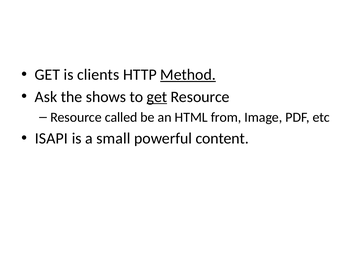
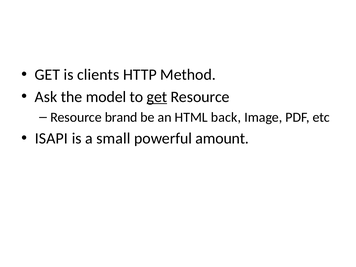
Method underline: present -> none (188, 75)
shows: shows -> model (106, 97)
called: called -> brand (121, 117)
from: from -> back (226, 117)
content: content -> amount (222, 138)
